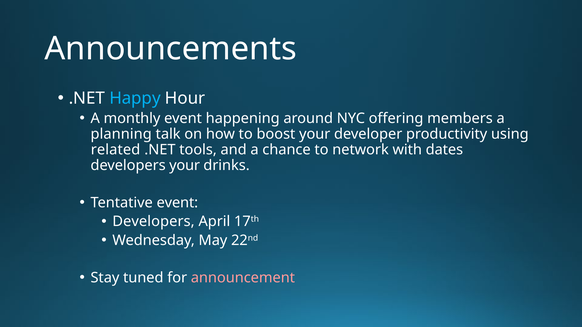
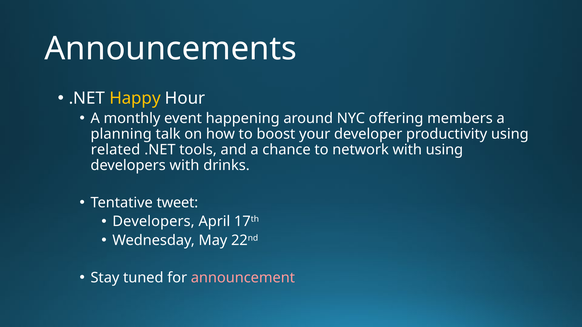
Happy colour: light blue -> yellow (135, 98)
with dates: dates -> using (444, 150)
developers your: your -> with (184, 166)
Tentative event: event -> tweet (177, 203)
